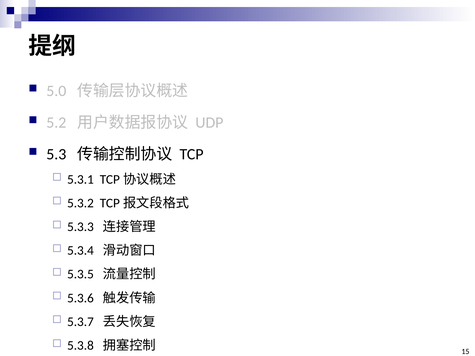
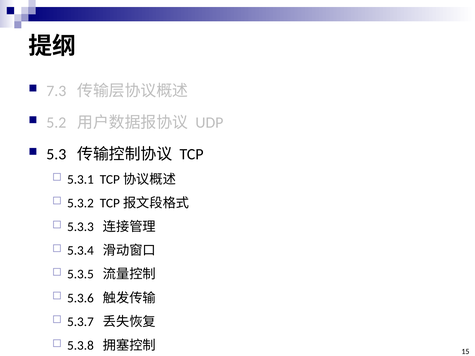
5.0: 5.0 -> 7.3 (56, 91)
